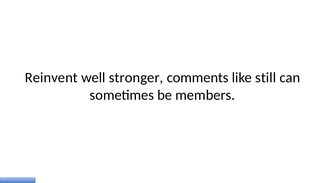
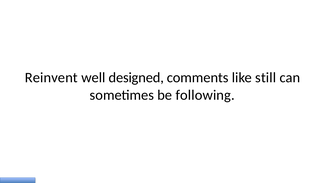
stronger: stronger -> designed (136, 78)
members: members -> following (205, 95)
